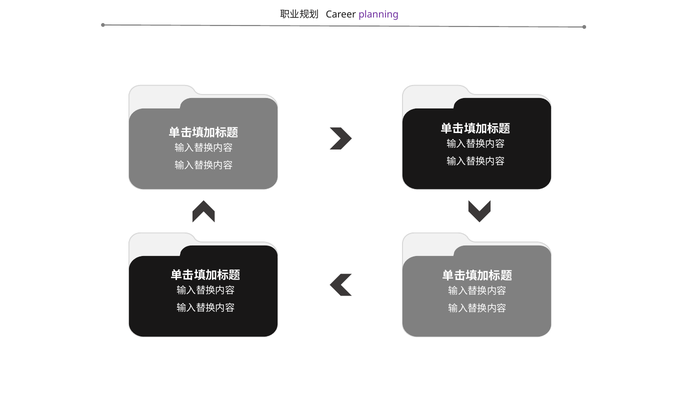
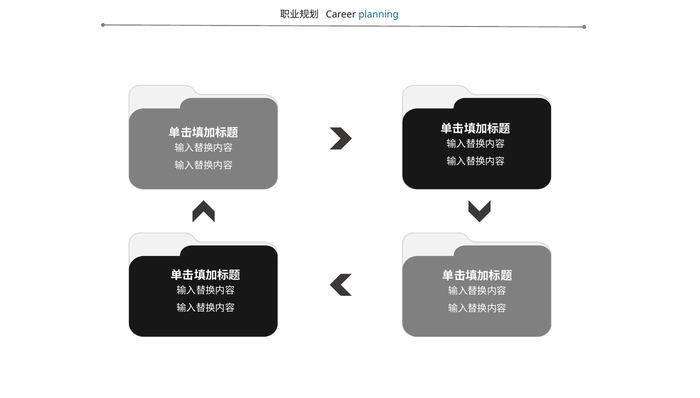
planning colour: purple -> blue (379, 14)
